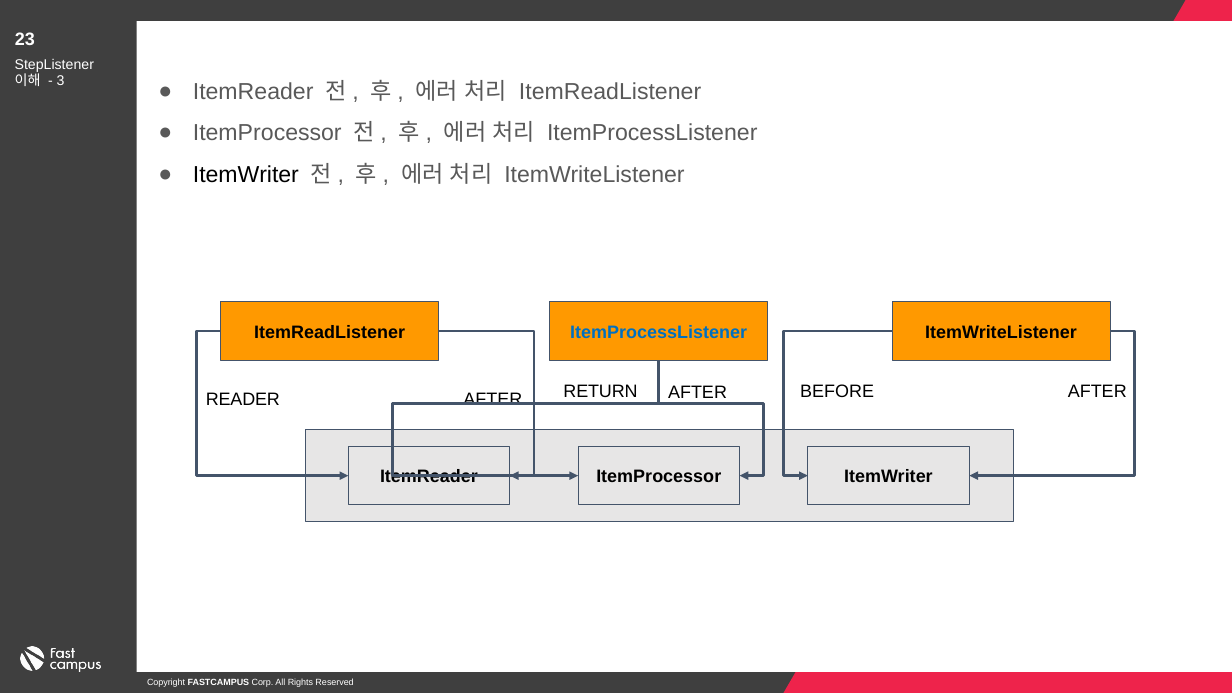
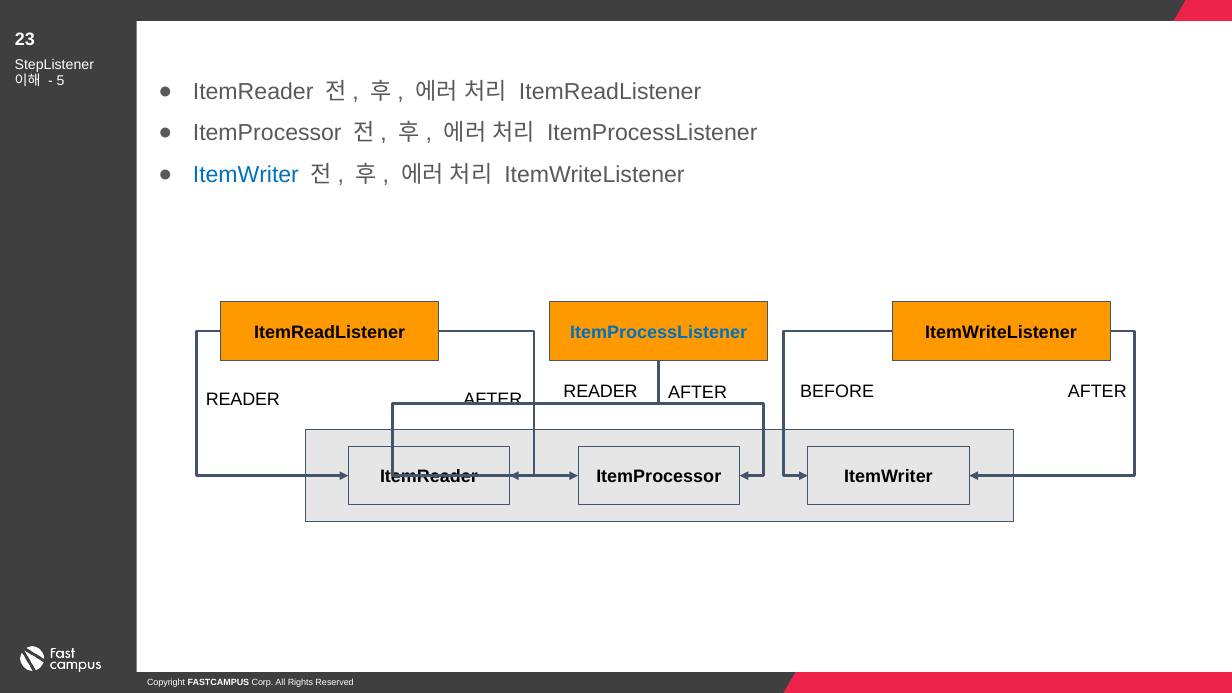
3: 3 -> 5 (61, 80)
ItemWriter colour: black -> blue (246, 175)
RETURN: RETURN -> READER (601, 392)
